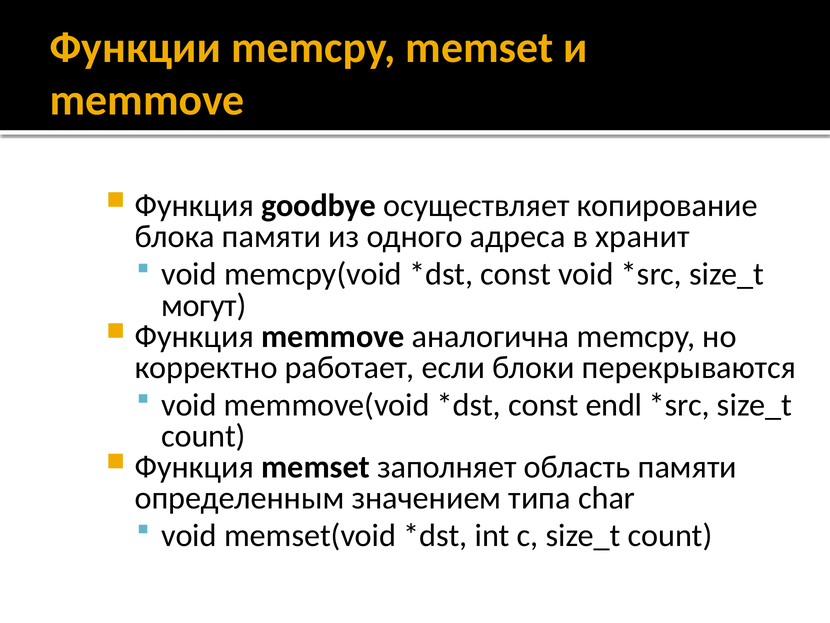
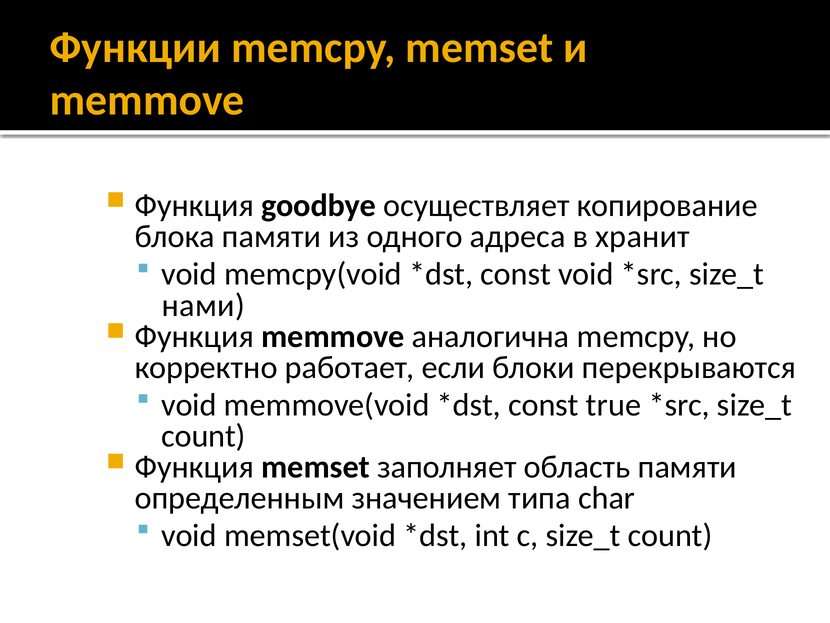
могут: могут -> нами (203, 305)
endl: endl -> true (614, 405)
